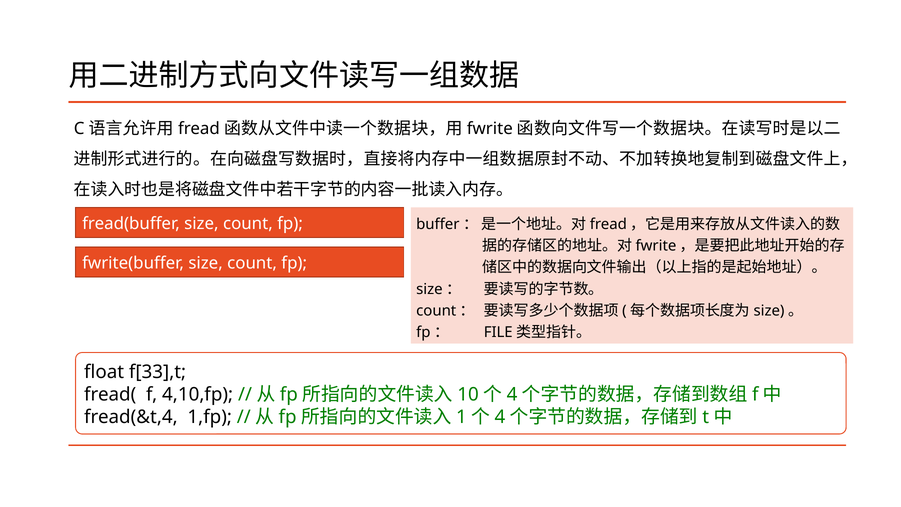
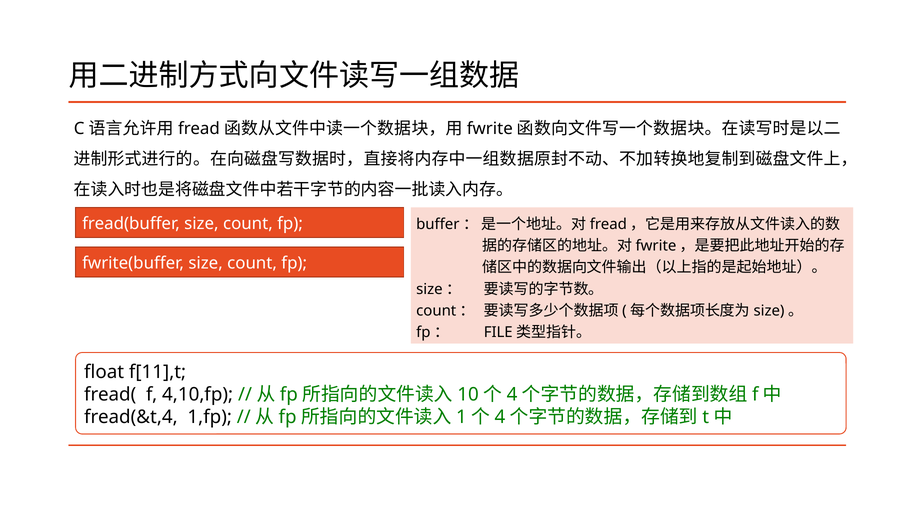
f[33],t: f[33],t -> f[11],t (158, 372)
